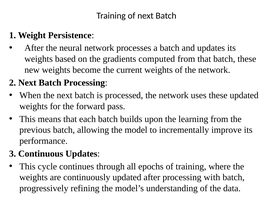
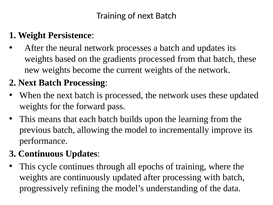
gradients computed: computed -> processed (157, 59)
